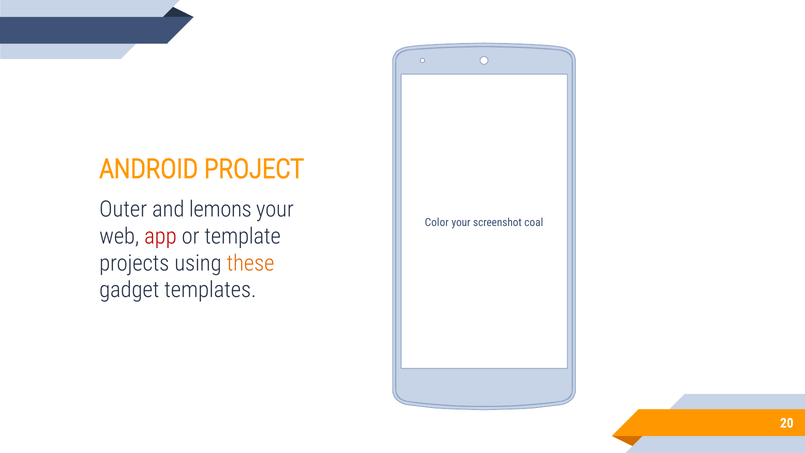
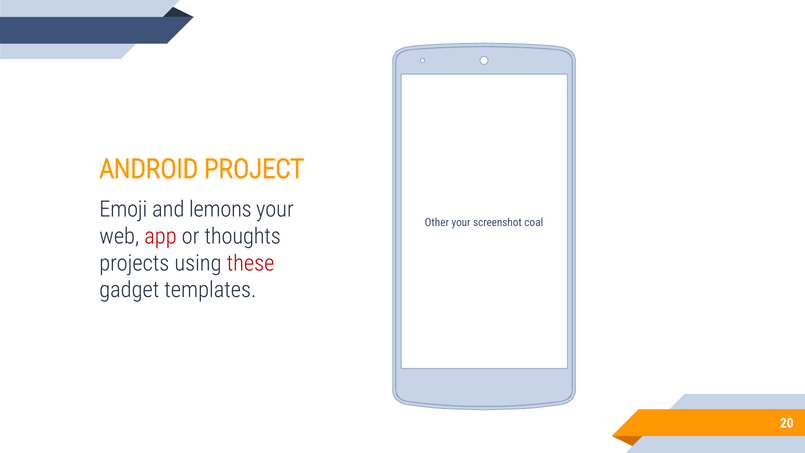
Outer: Outer -> Emoji (123, 209)
Color: Color -> Other (437, 222)
template: template -> thoughts (243, 236)
these colour: orange -> red (251, 263)
